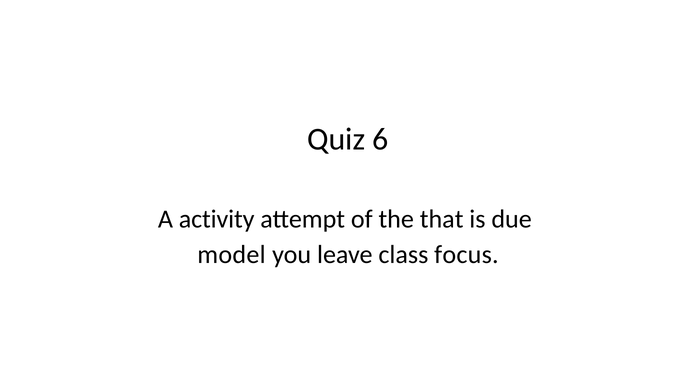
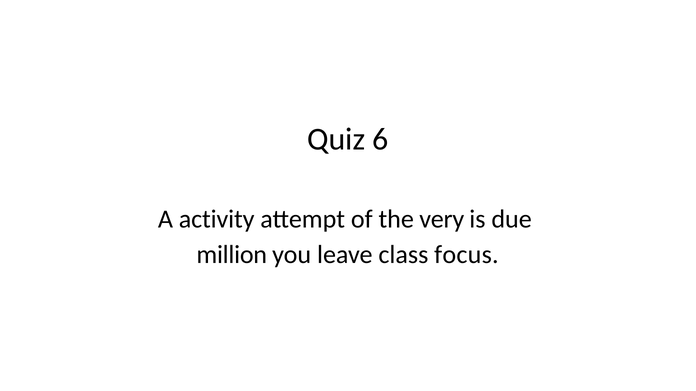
that: that -> very (442, 220)
model: model -> million (232, 255)
